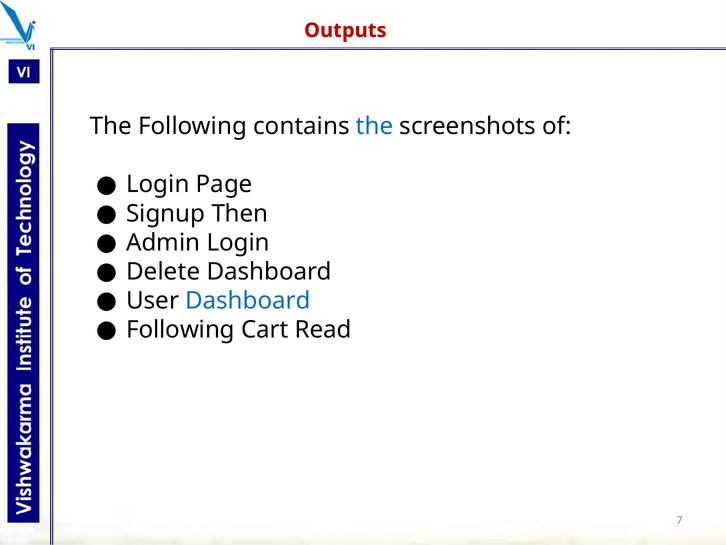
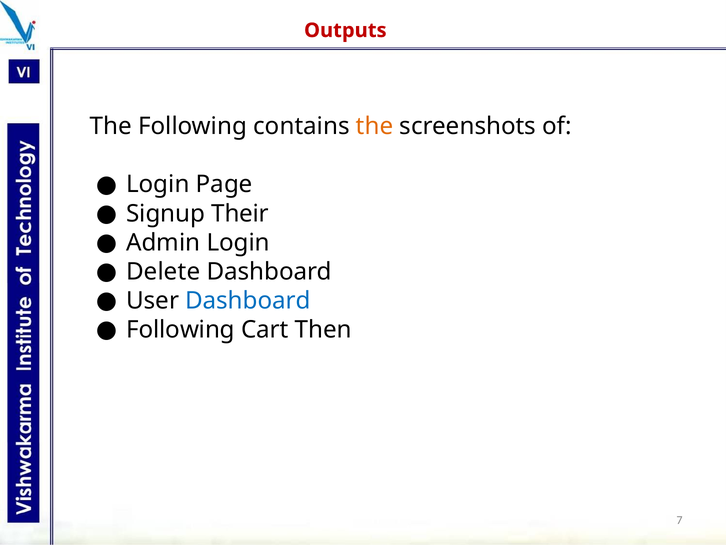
the colour: blue -> orange (375, 126)
Then: Then -> Their (240, 213)
Read: Read -> Then (323, 329)
